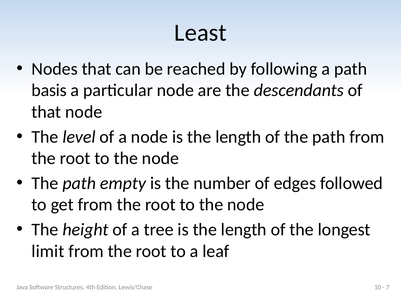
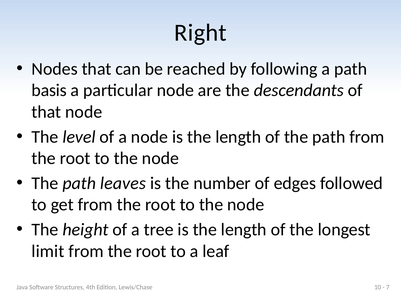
Least: Least -> Right (201, 33)
empty: empty -> leaves (123, 183)
